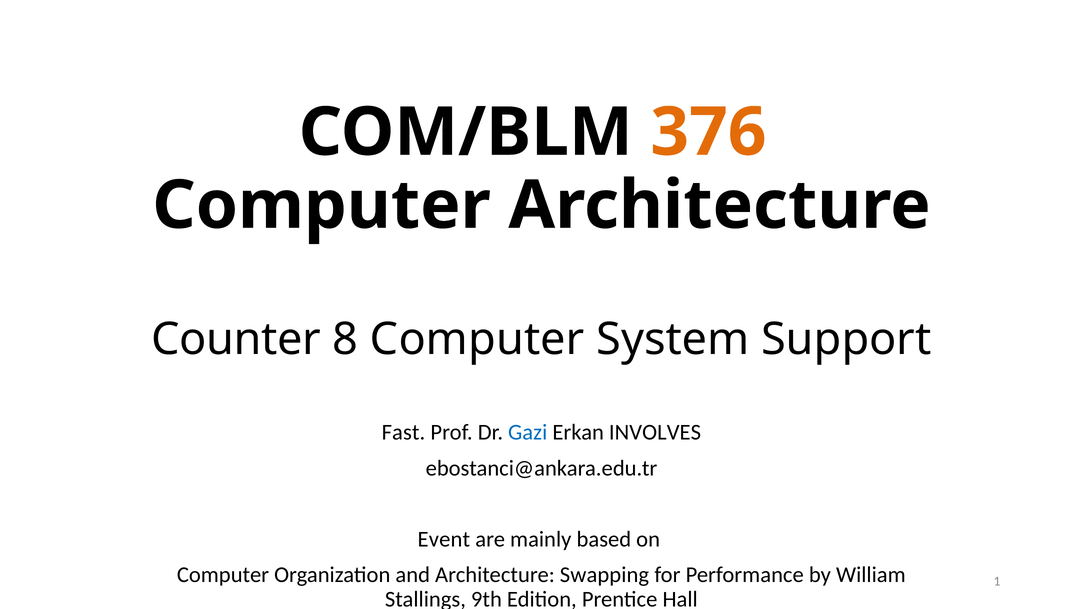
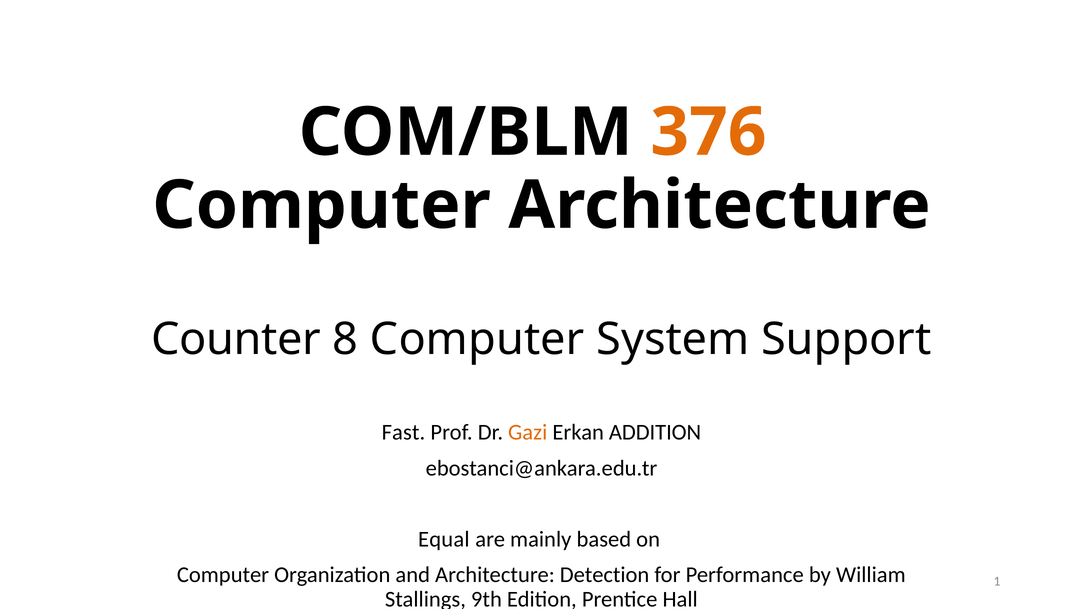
Gazi colour: blue -> orange (528, 433)
INVOLVES: INVOLVES -> ADDITION (655, 433)
Event: Event -> Equal (444, 540)
Swapping: Swapping -> Detection (605, 575)
